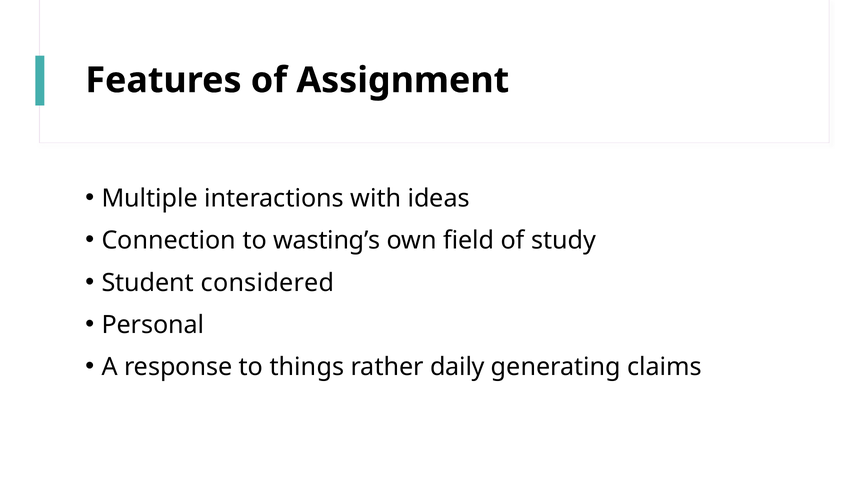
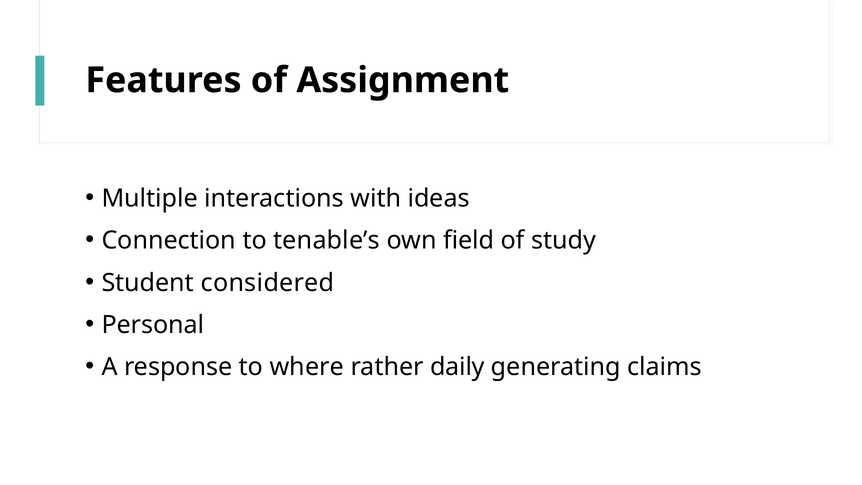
wasting’s: wasting’s -> tenable’s (327, 240)
things: things -> where (307, 367)
